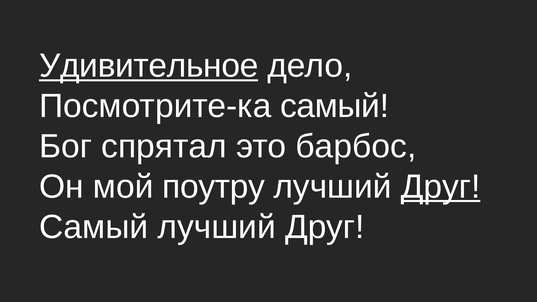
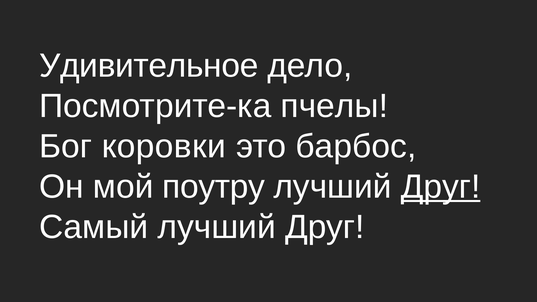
Удивительное underline: present -> none (149, 66)
Посмотрите-ка самый: самый -> пчелы (334, 106)
спрятал: спрятал -> коровки (164, 146)
